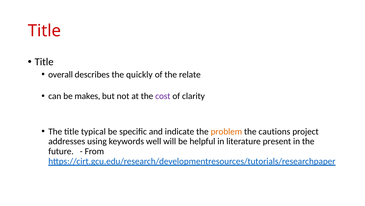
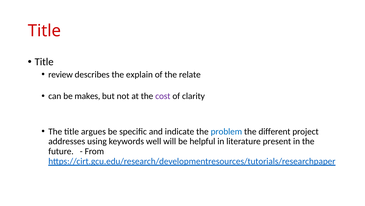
overall: overall -> review (61, 74)
quickly: quickly -> explain (139, 74)
typical: typical -> argues (93, 131)
problem colour: orange -> blue (226, 131)
cautions: cautions -> different (274, 131)
